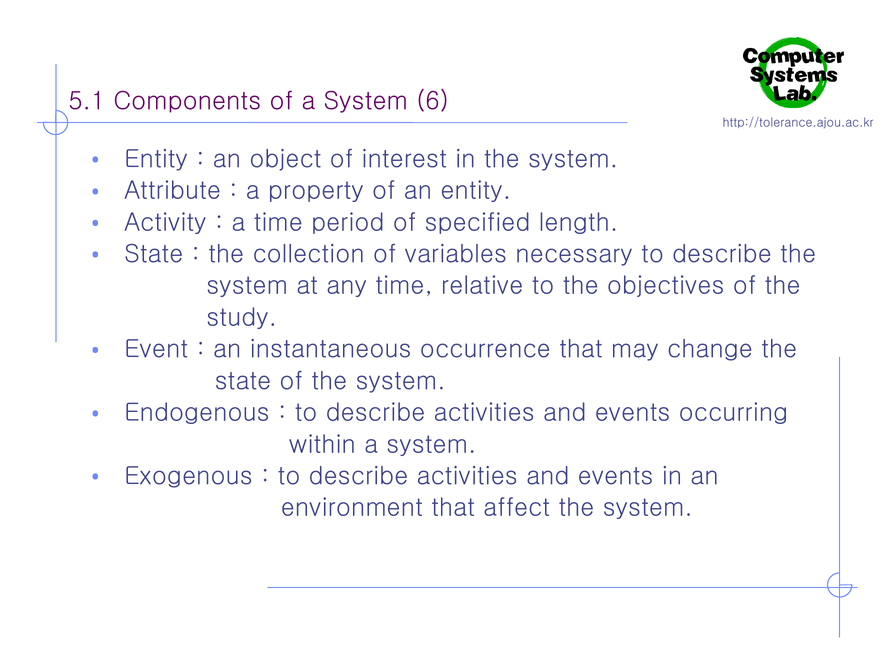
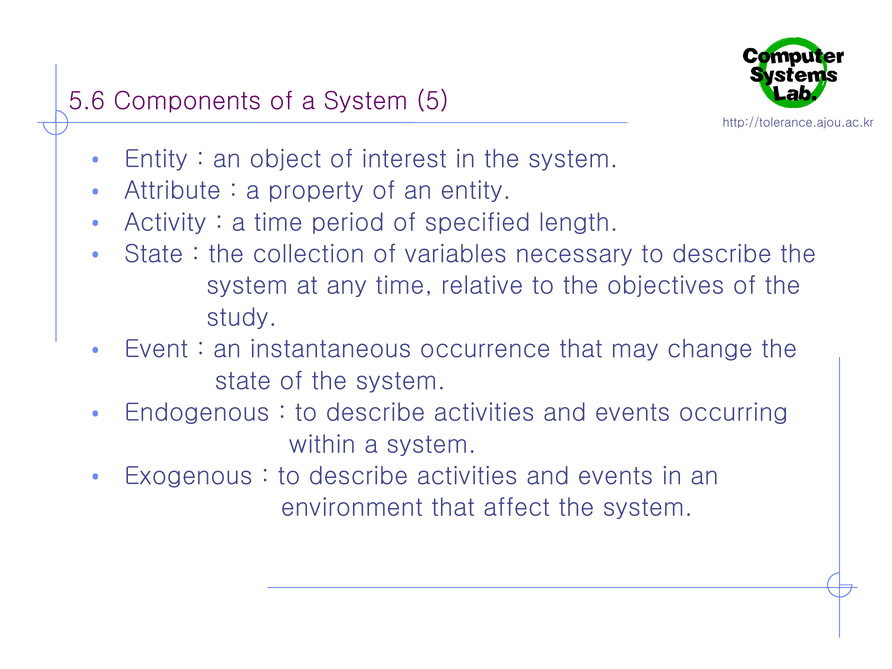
5.1: 5.1 -> 5.6 (87, 101)
6: 6 -> 5 (433, 101)
